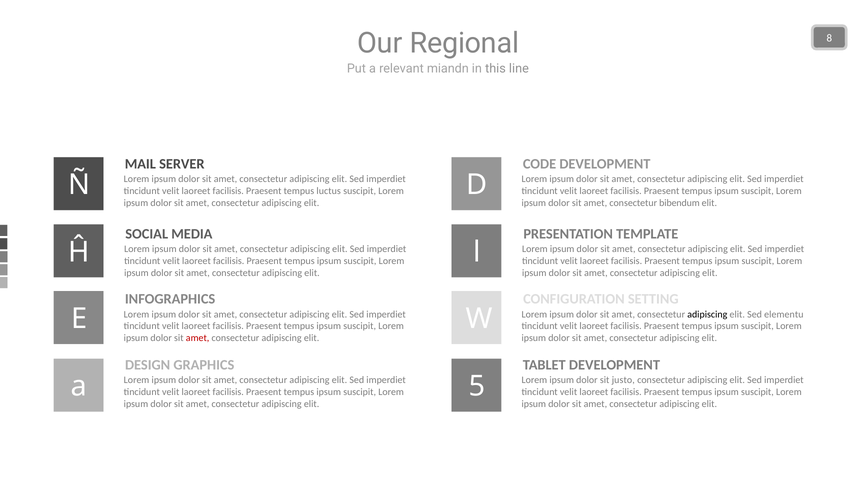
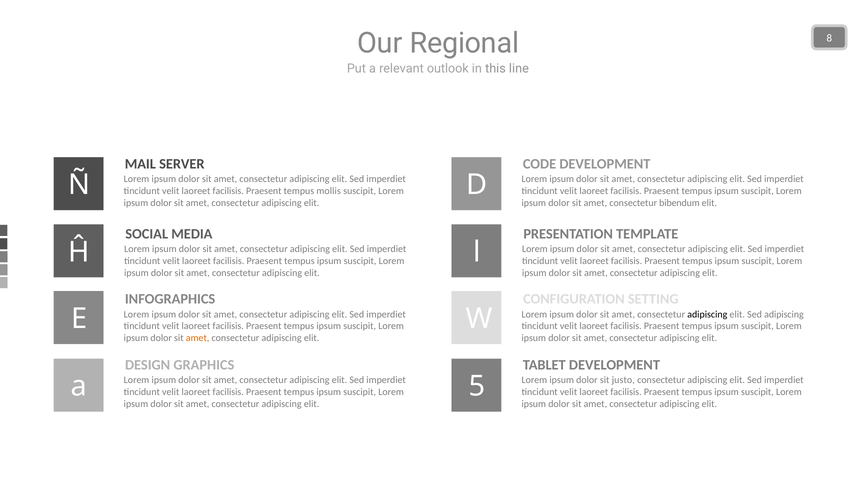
miandn: miandn -> outlook (448, 68)
luctus: luctus -> mollis (329, 191)
Sed elementu: elementu -> adipiscing (784, 314)
amet colour: red -> orange (198, 338)
